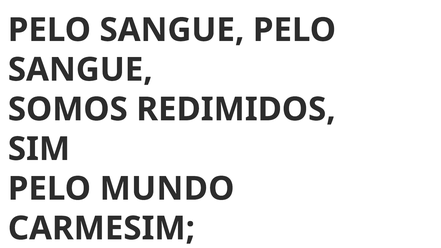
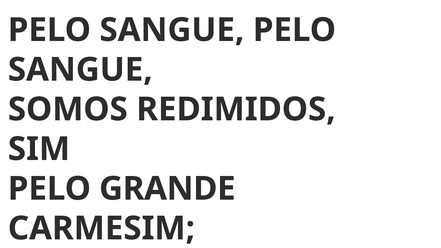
MUNDO: MUNDO -> GRANDE (167, 189)
